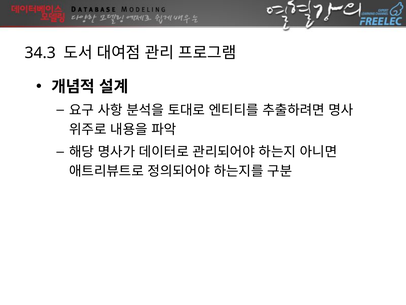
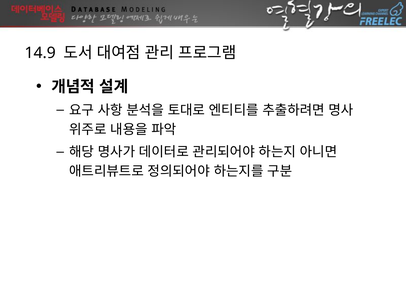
34.3: 34.3 -> 14.9 (40, 53)
